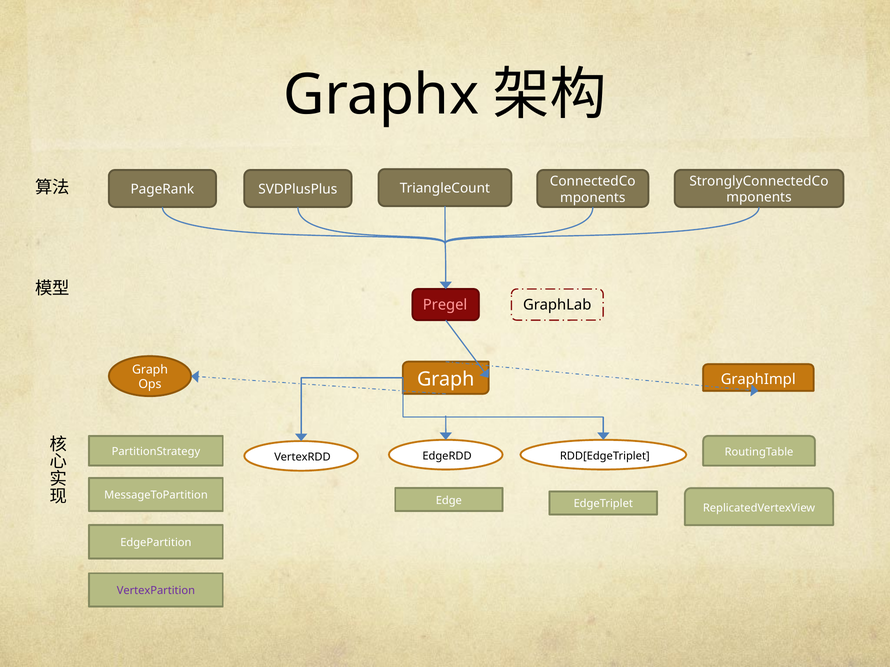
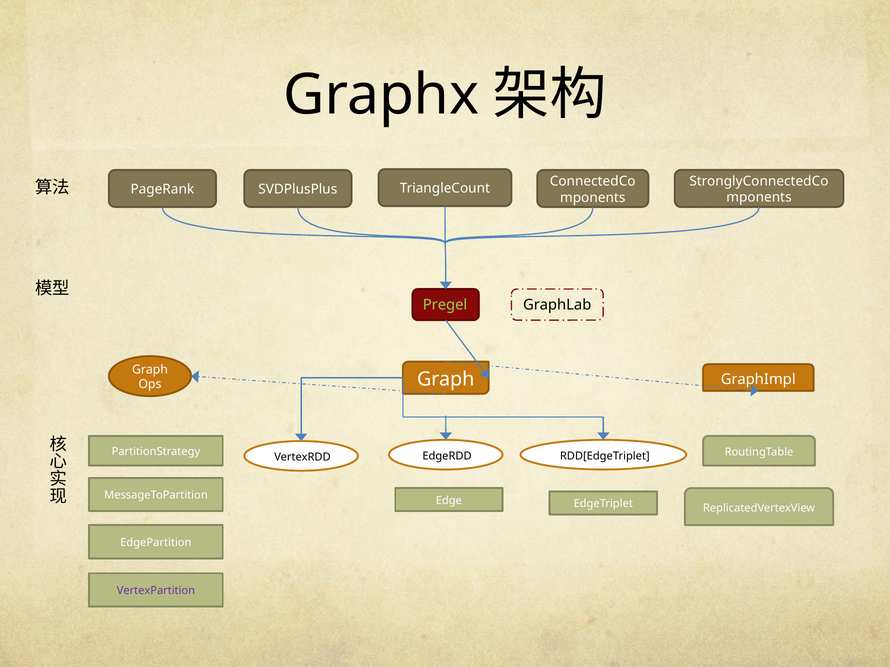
Pregel colour: pink -> light green (445, 305)
